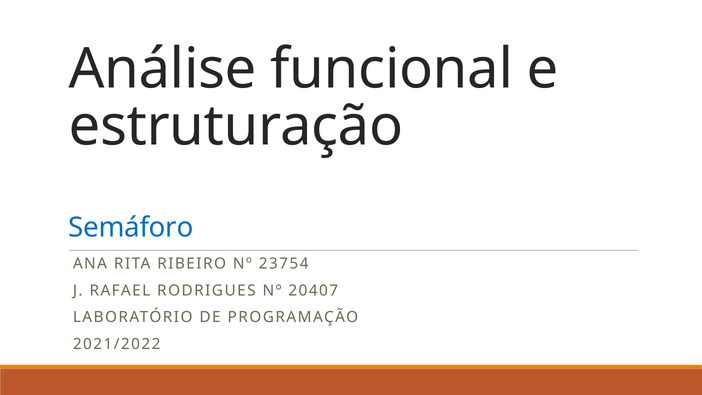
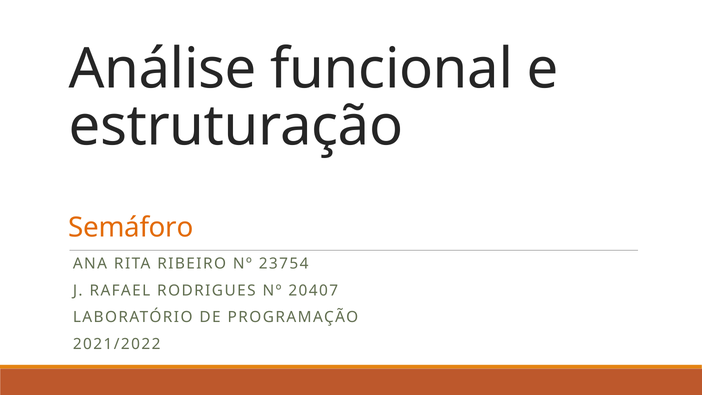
Semáforo colour: blue -> orange (131, 227)
